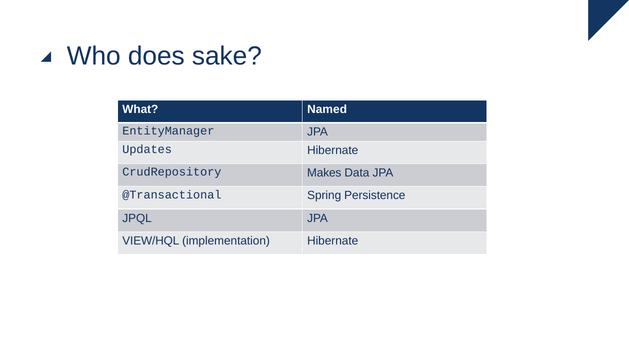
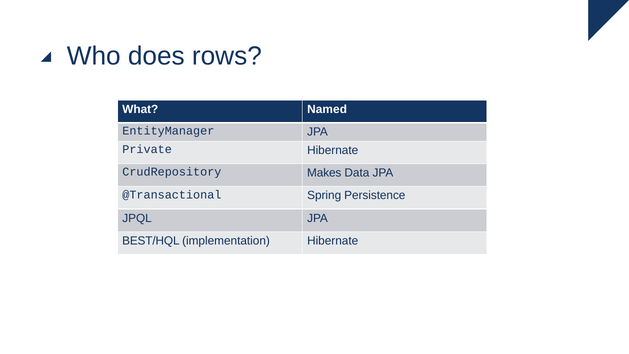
sake: sake -> rows (227, 56)
Updates: Updates -> Private (147, 149)
VIEW/HQL: VIEW/HQL -> BEST/HQL (151, 241)
